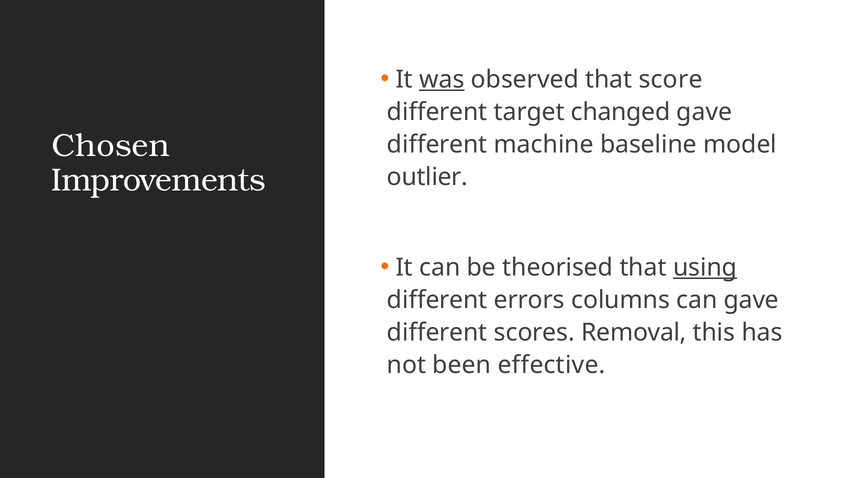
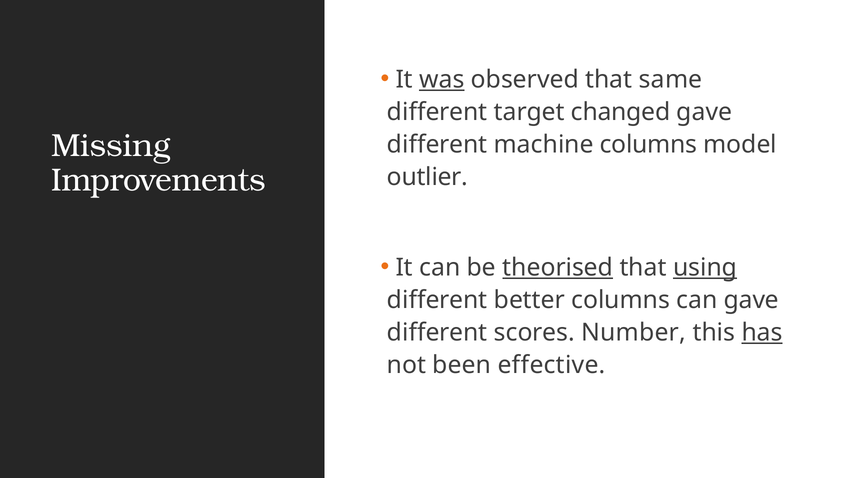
score: score -> same (671, 79)
Chosen: Chosen -> Missing (111, 146)
machine baseline: baseline -> columns (649, 145)
theorised underline: none -> present (558, 267)
errors: errors -> better (529, 300)
Removal: Removal -> Number (634, 333)
has underline: none -> present (762, 333)
